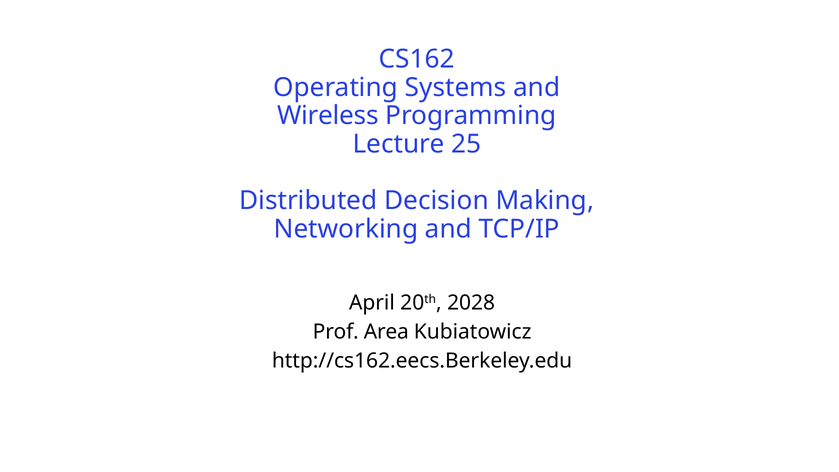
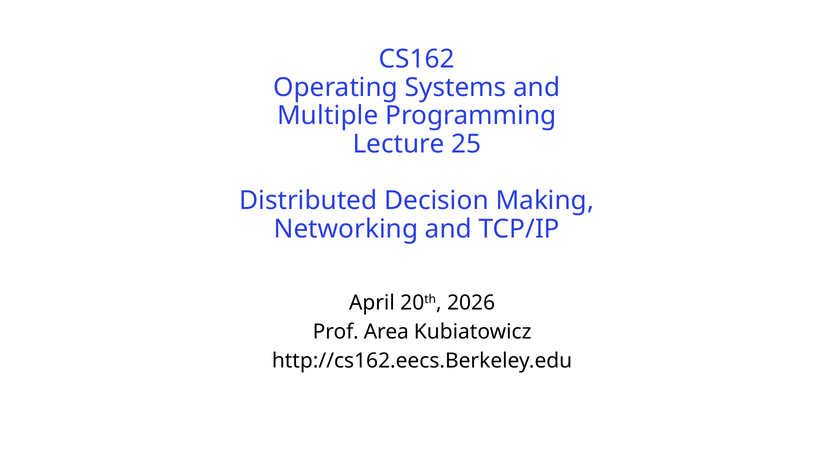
Wireless: Wireless -> Multiple (328, 116)
2028: 2028 -> 2026 (471, 303)
